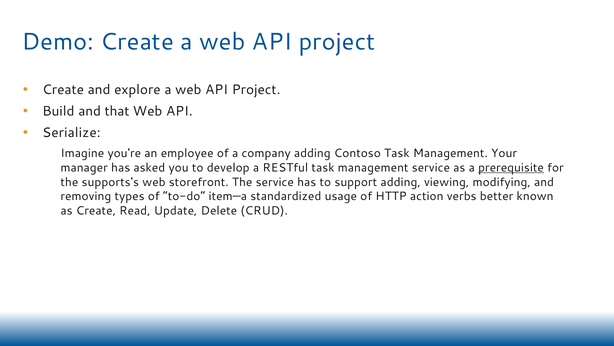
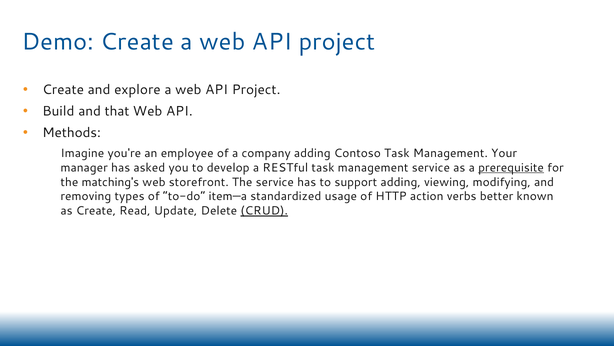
Serialize: Serialize -> Methods (72, 133)
supports's: supports's -> matching's (110, 182)
CRUD underline: none -> present (264, 210)
